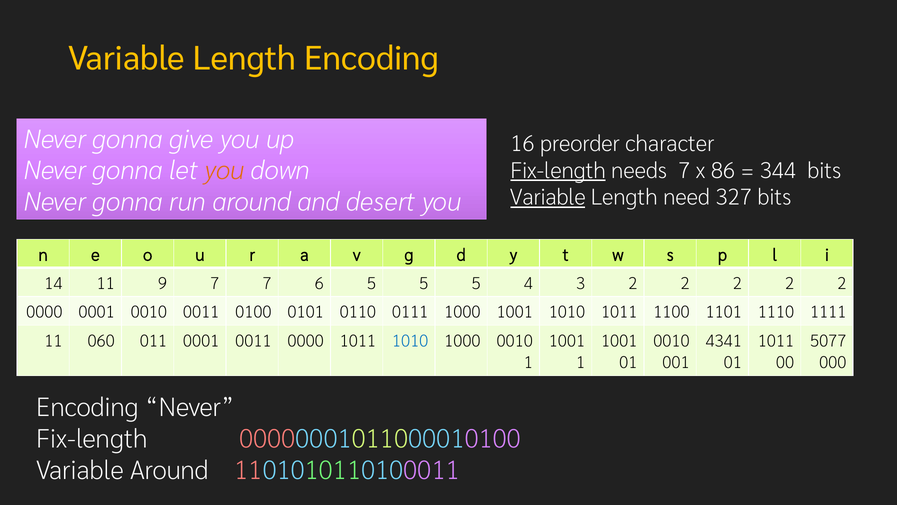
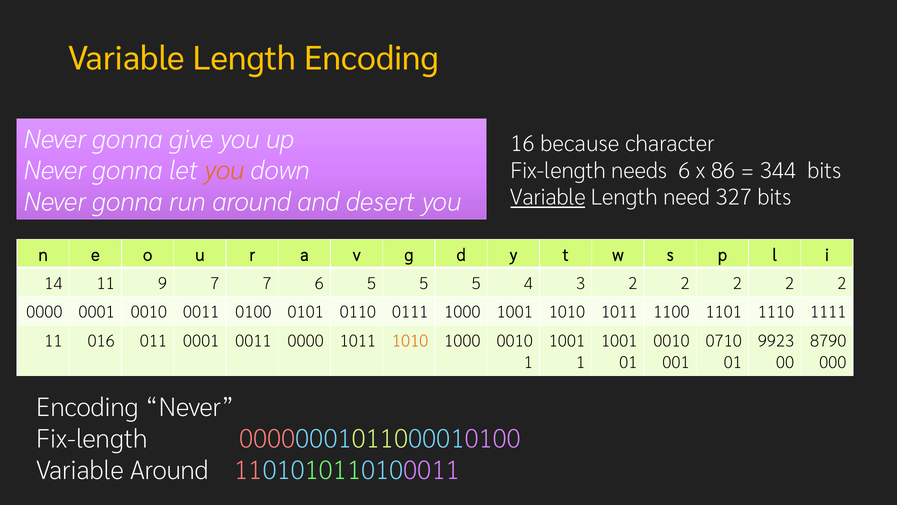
preorder: preorder -> because (580, 144)
Fix-length underline: present -> none (558, 170)
needs 7: 7 -> 6 (684, 170)
060: 060 -> 016 (101, 341)
1010 colour: blue -> orange (410, 341)
4341: 4341 -> 0710 (724, 341)
1011: 1011 -> 9923 (776, 341)
5077: 5077 -> 8790 (828, 341)
